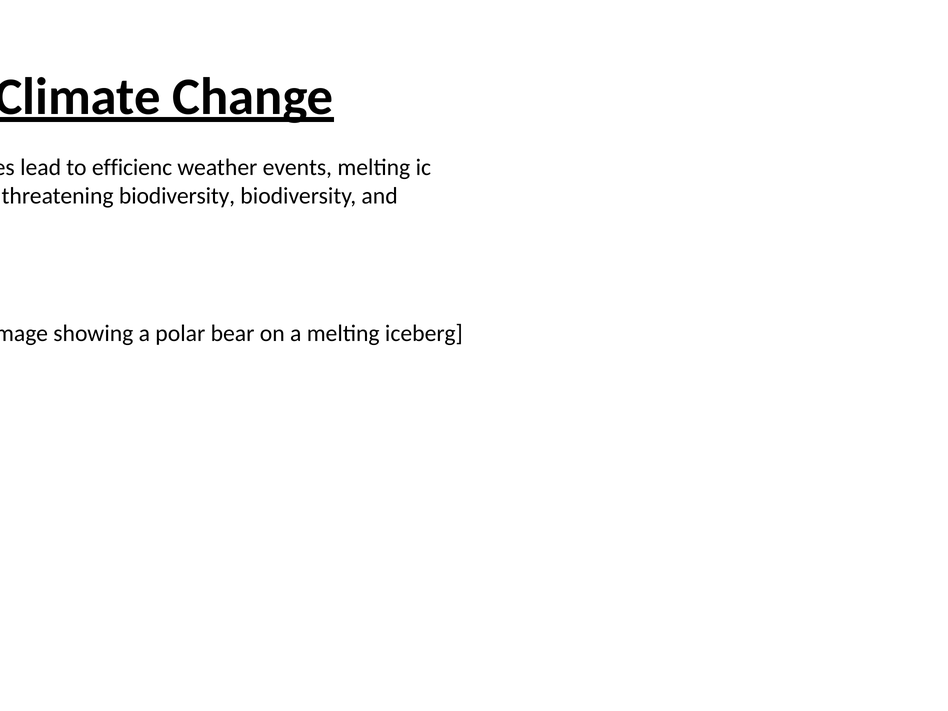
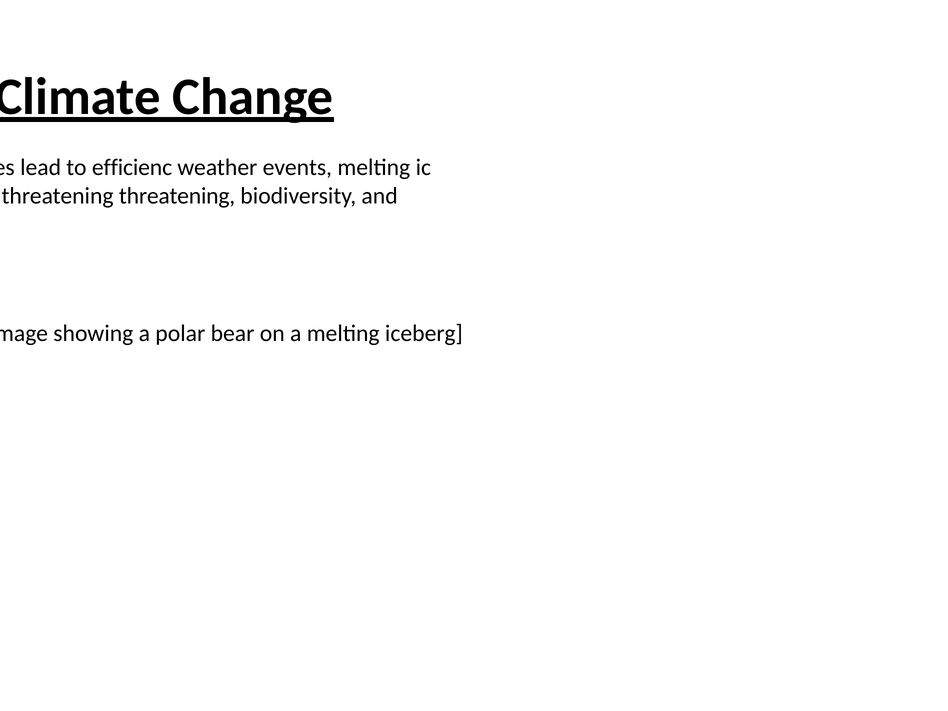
threatening biodiversity: biodiversity -> threatening (177, 196)
